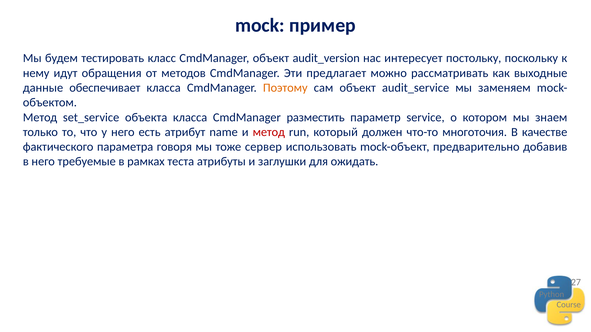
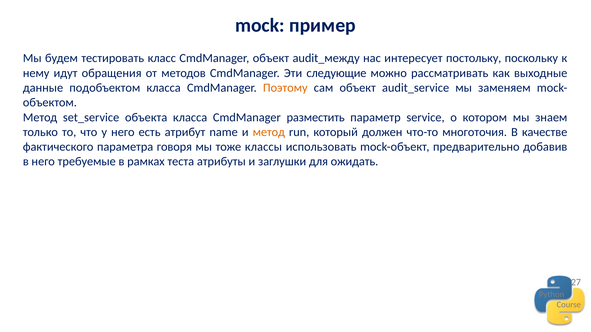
audit_version: audit_version -> audit_между (326, 58)
предлагает: предлагает -> следующие (336, 73)
обеспечивает: обеспечивает -> подобъектом (105, 88)
метод colour: red -> orange (269, 132)
сервер: сервер -> классы (263, 147)
